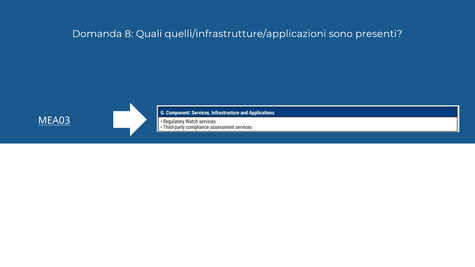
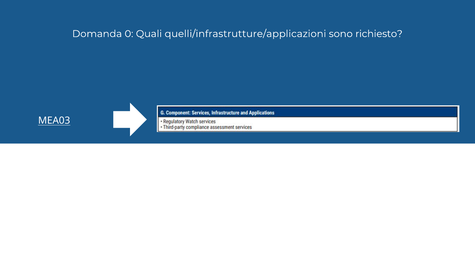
8: 8 -> 0 (129, 34)
presenti: presenti -> richiesto (379, 34)
